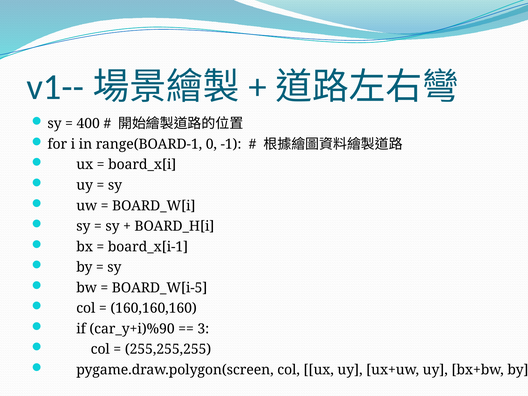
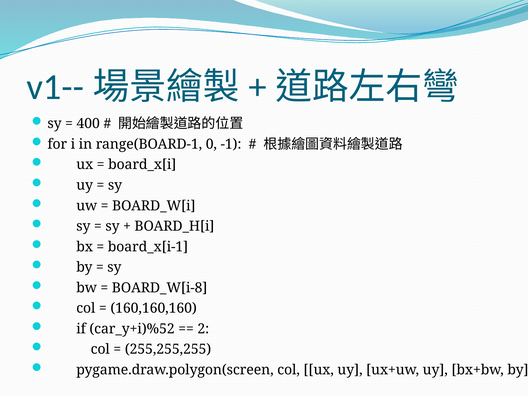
BOARD_W[i-5: BOARD_W[i-5 -> BOARD_W[i-8 (160, 288)
car_y+i)%90: car_y+i)%90 -> car_y+i)%52 (132, 329)
3: 3 -> 2 (203, 329)
